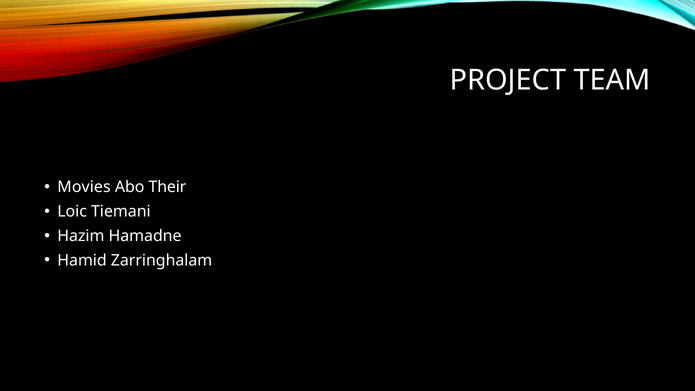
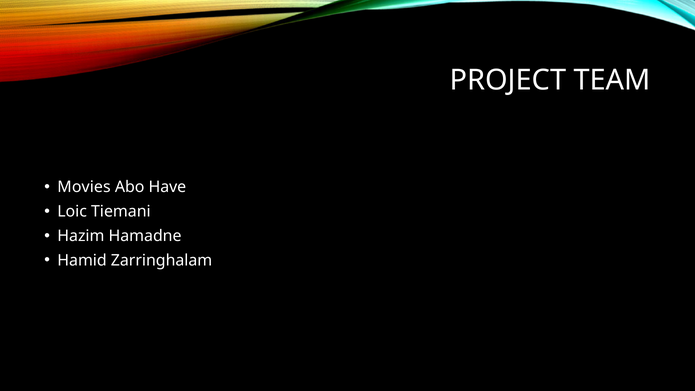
Their: Their -> Have (167, 187)
